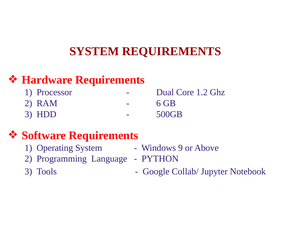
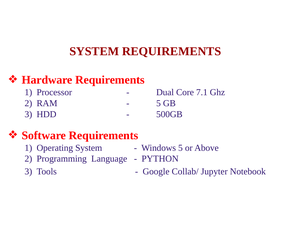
1.2: 1.2 -> 7.1 (202, 92)
6: 6 -> 5 (159, 103)
Windows 9: 9 -> 5 (180, 147)
